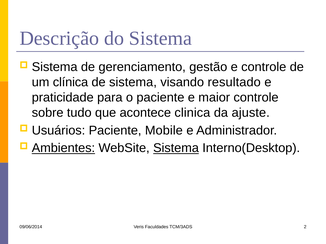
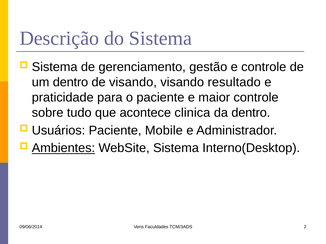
um clínica: clínica -> dentro (71, 82)
de sistema: sistema -> visando (133, 82)
da ajuste: ajuste -> dentro (251, 113)
Sistema underline: present -> none (176, 148)
